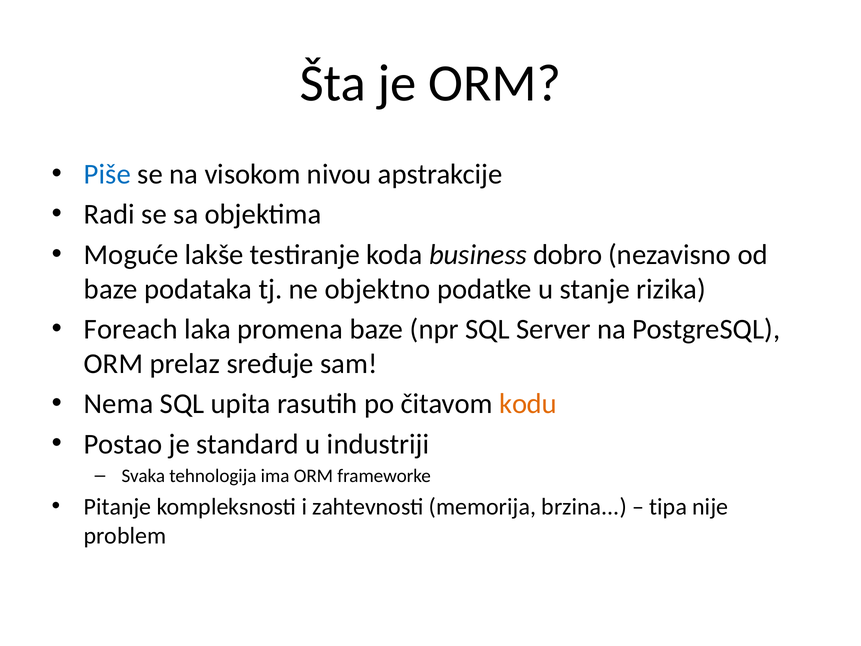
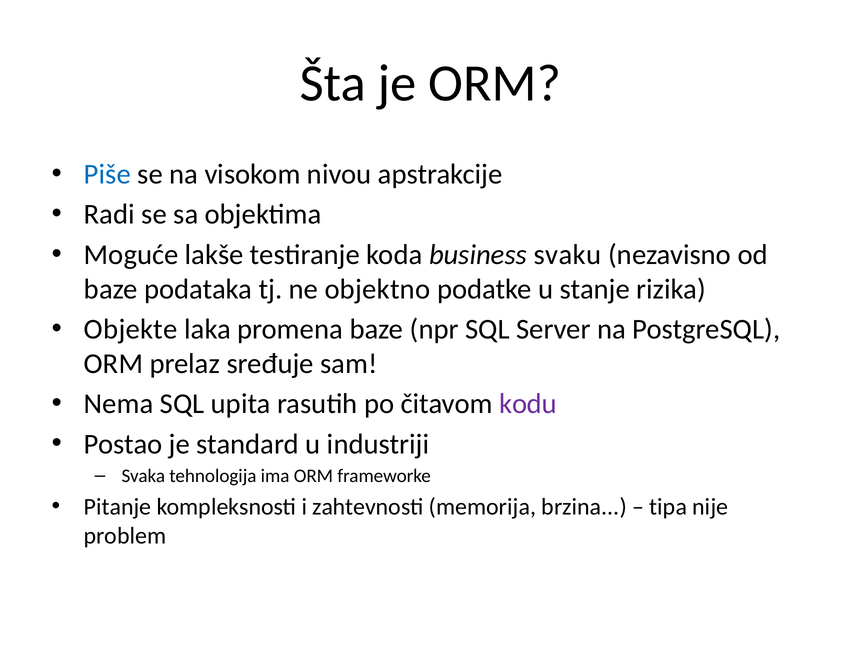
dobro: dobro -> svaku (568, 255)
Foreach: Foreach -> Objekte (131, 329)
kodu colour: orange -> purple (528, 404)
